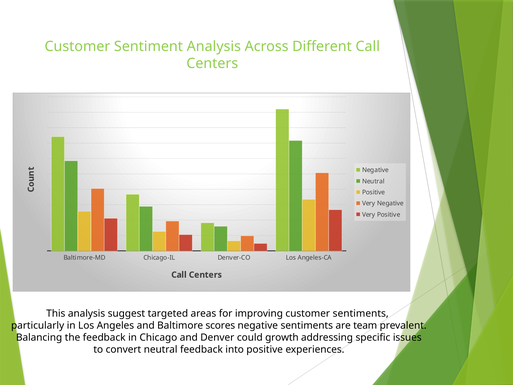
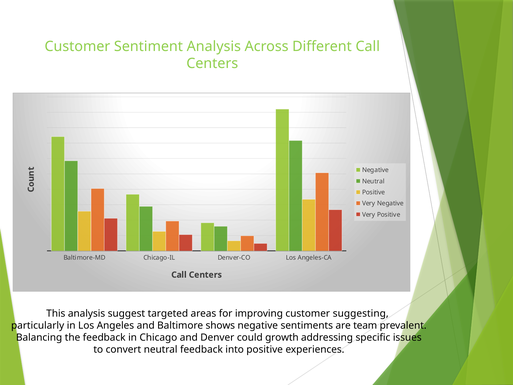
customer sentiments: sentiments -> suggesting (361, 313)
scores: scores -> shows (220, 325)
